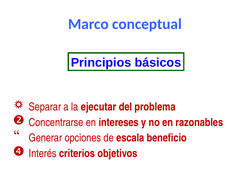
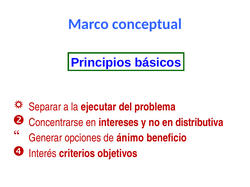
razonables: razonables -> distributiva (199, 123)
escala: escala -> ánimo (130, 138)
